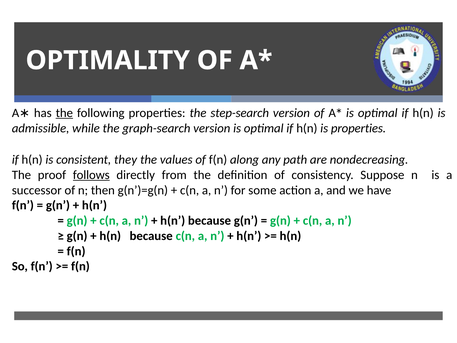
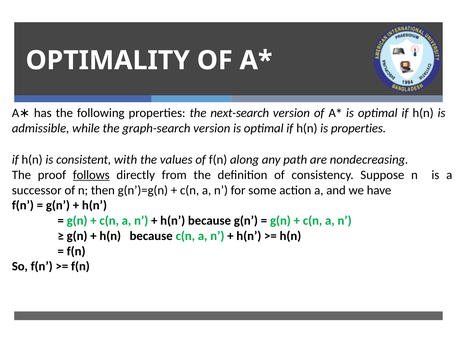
step-search: step-search -> next-search (240, 113)
the underline: present -> none (64, 113)
they: they -> with (126, 160)
